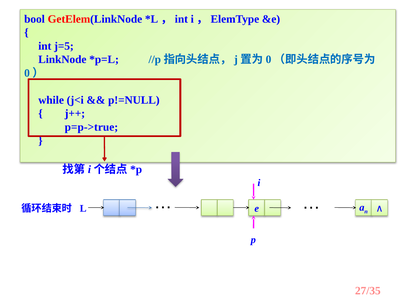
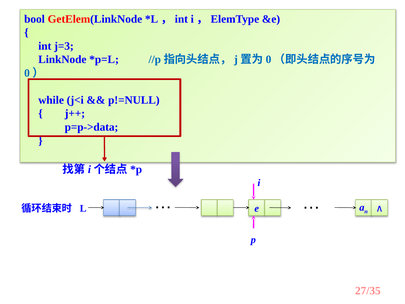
j=5: j=5 -> j=3 (64, 46)
p=p->true: p=p->true -> p=p->data (91, 127)
